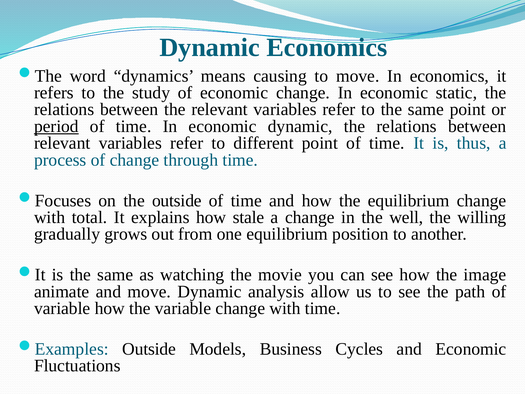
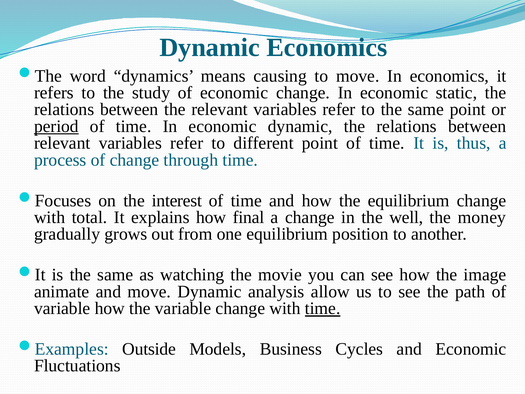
the outside: outside -> interest (177, 200)
stale: stale -> final (249, 217)
willing: willing -> money (482, 217)
time underline: none -> present (323, 308)
